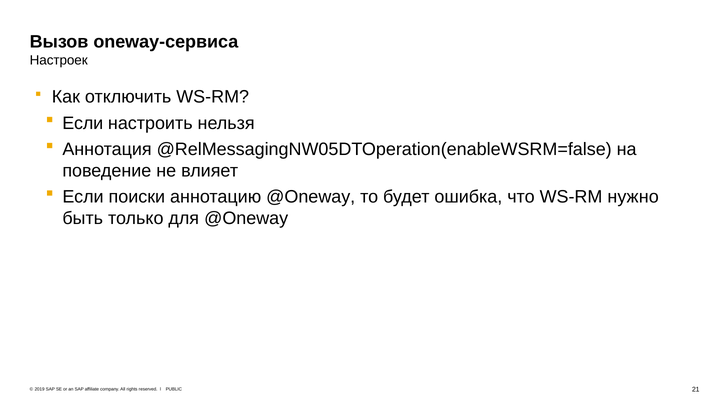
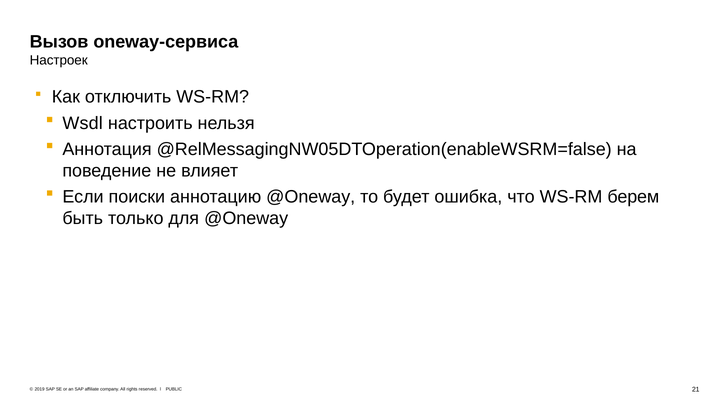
Если: Если -> Wsdl (83, 123)
нужно: нужно -> берем (633, 197)
